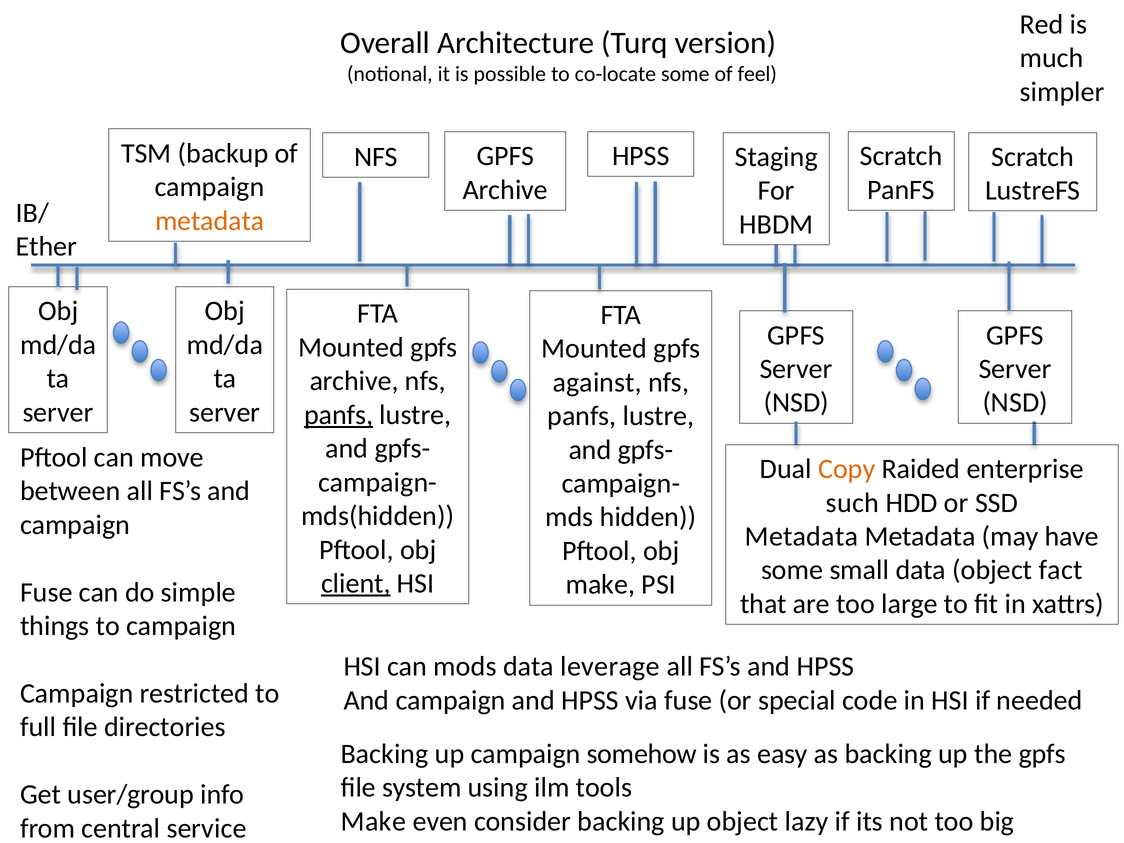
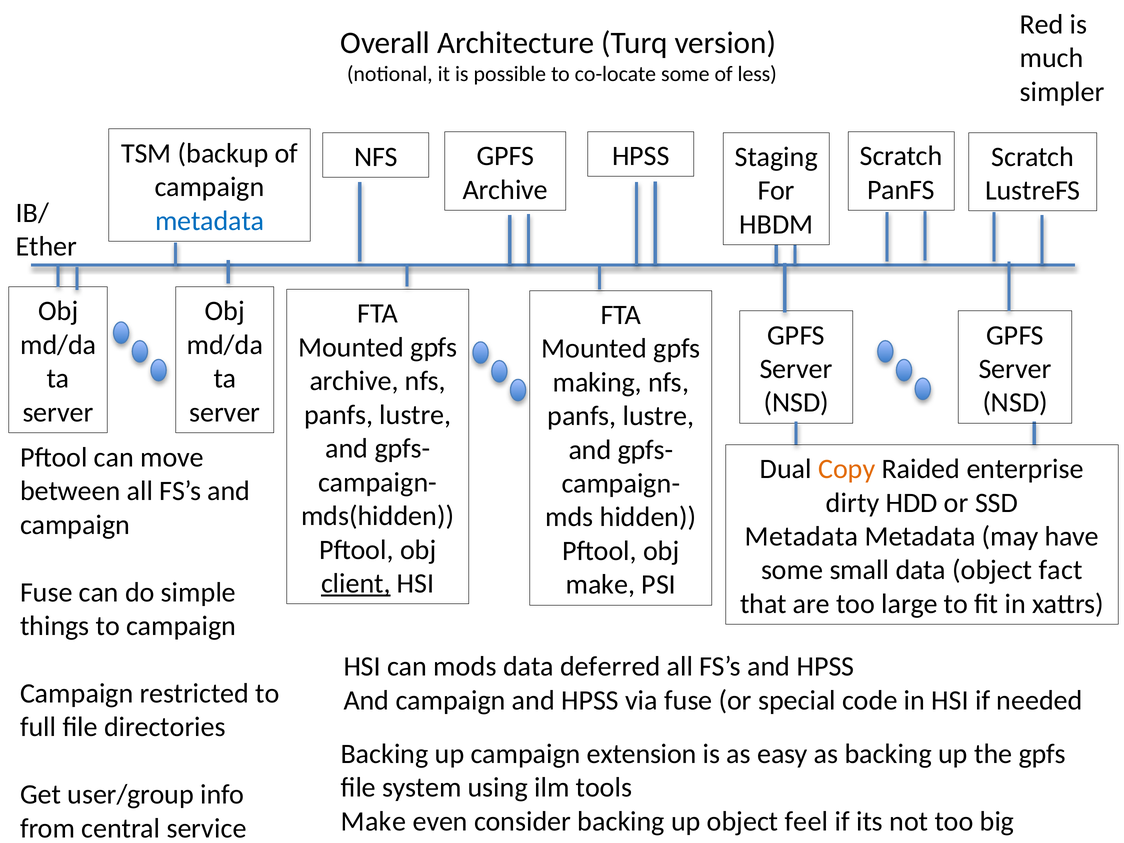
feel: feel -> less (757, 74)
metadata colour: orange -> blue (210, 221)
against: against -> making (597, 382)
panfs underline: present -> none (339, 415)
such: such -> dirty (852, 503)
leverage: leverage -> deferred (610, 667)
somehow: somehow -> extension (642, 754)
lazy: lazy -> feel (806, 821)
